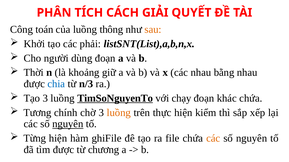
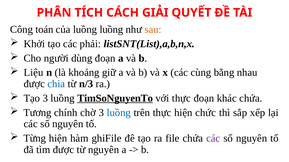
luồng thông: thông -> luồng (111, 30)
Thời: Thời -> Liệu (34, 73)
các nhau: nhau -> cùng (201, 73)
với chạy: chạy -> thực (181, 99)
luồng colour: orange -> blue (119, 113)
kiểm: kiểm -> chức (206, 113)
nguyên underline: present -> none (68, 124)
các colour: orange -> purple (213, 139)
từ chương: chương -> nguyên (104, 150)
